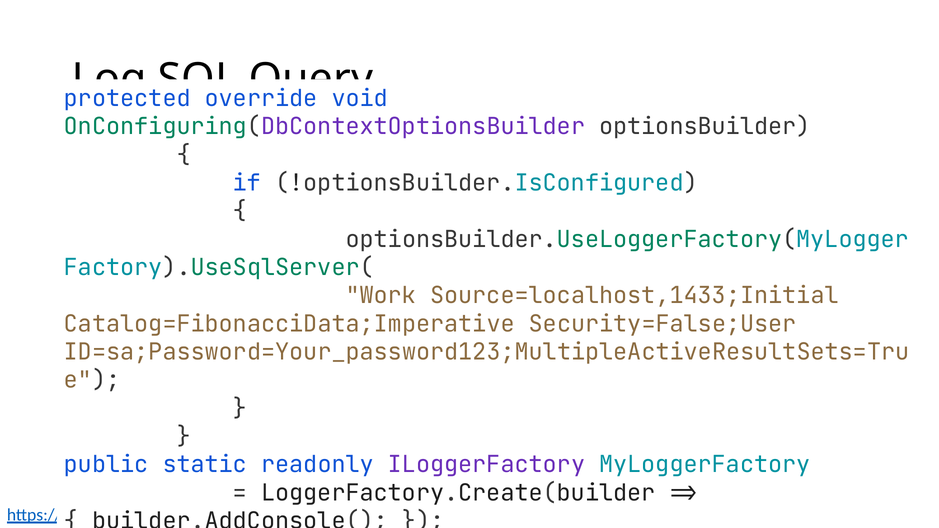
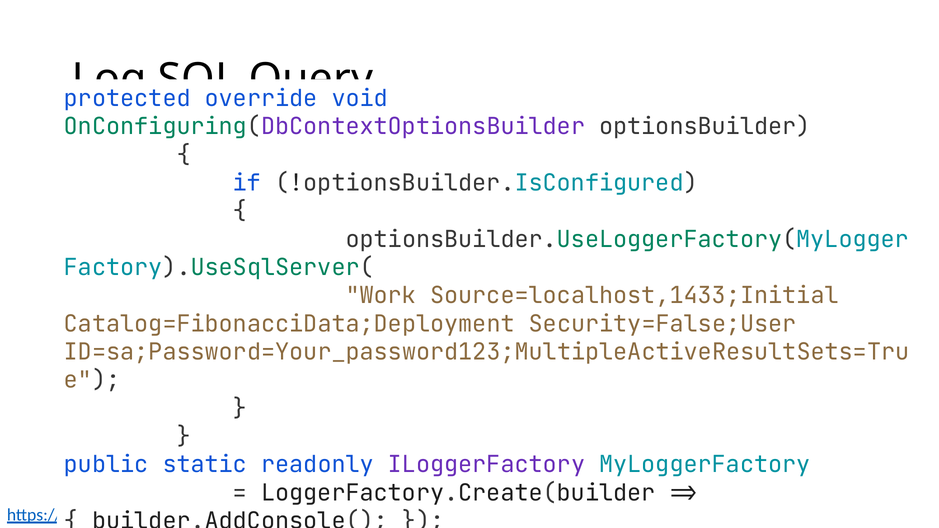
Catalog=FibonacciData;Imperative: Catalog=FibonacciData;Imperative -> Catalog=FibonacciData;Deployment (289, 324)
